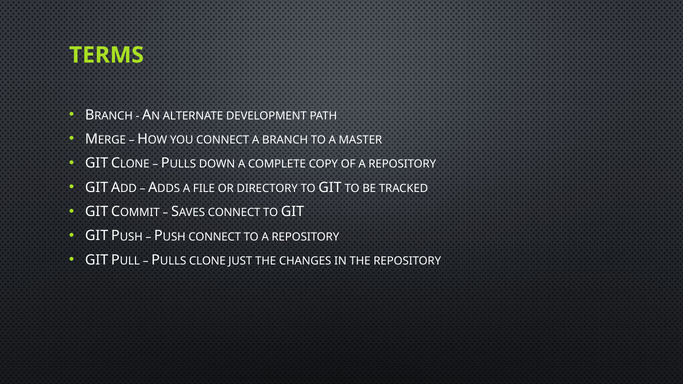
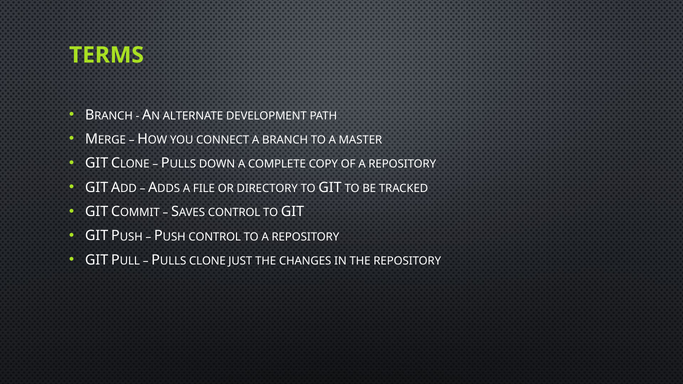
CONNECT: CONNECT -> CONTROL (234, 213)
CONNECT: CONNECT -> CONTROL (215, 237)
